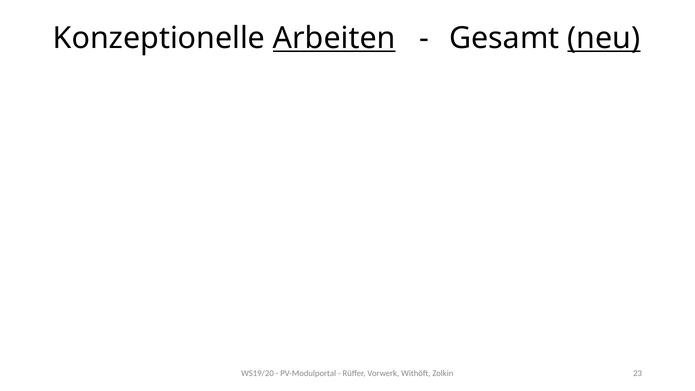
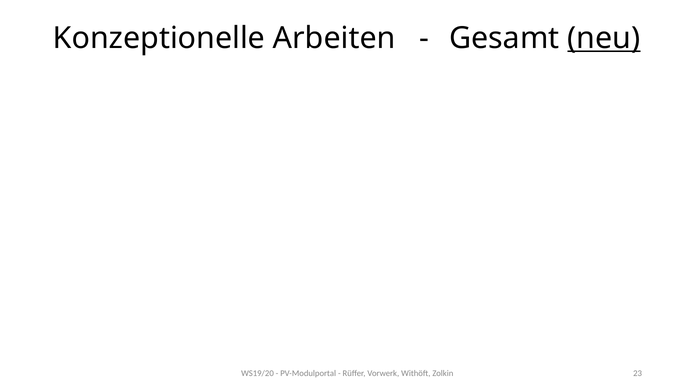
Arbeiten underline: present -> none (334, 38)
